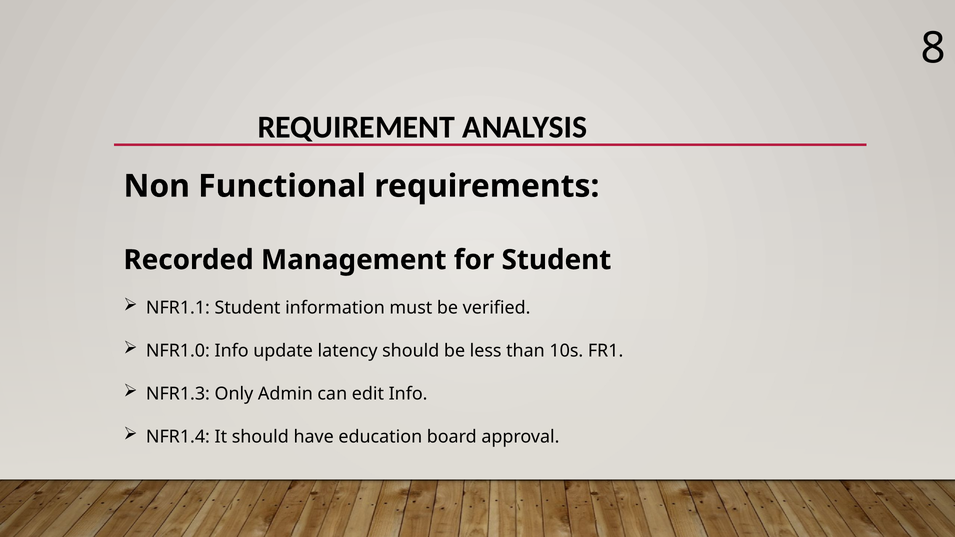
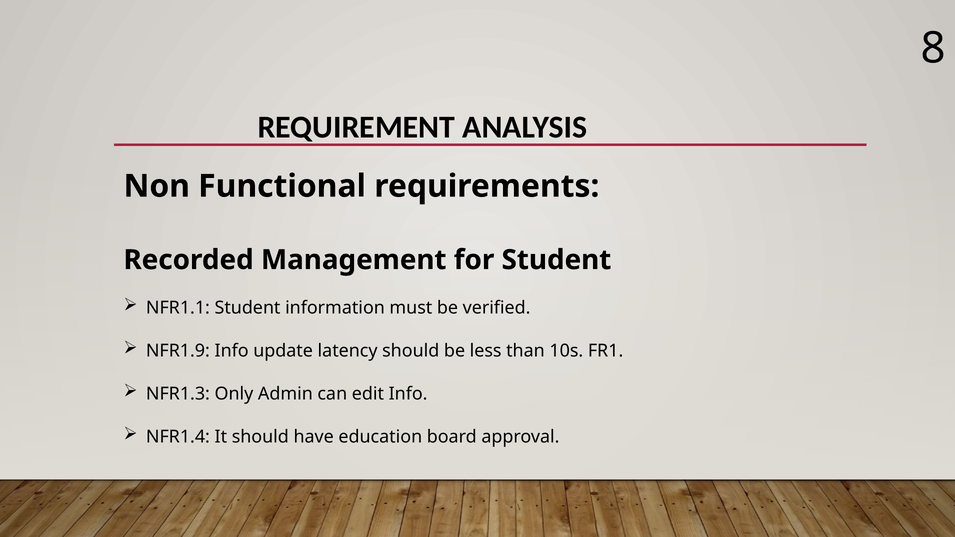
NFR1.0: NFR1.0 -> NFR1.9 (178, 351)
